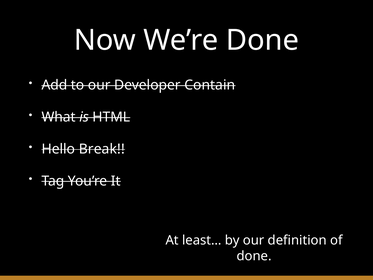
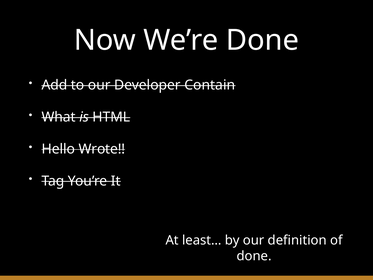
Break: Break -> Wrote (102, 149)
